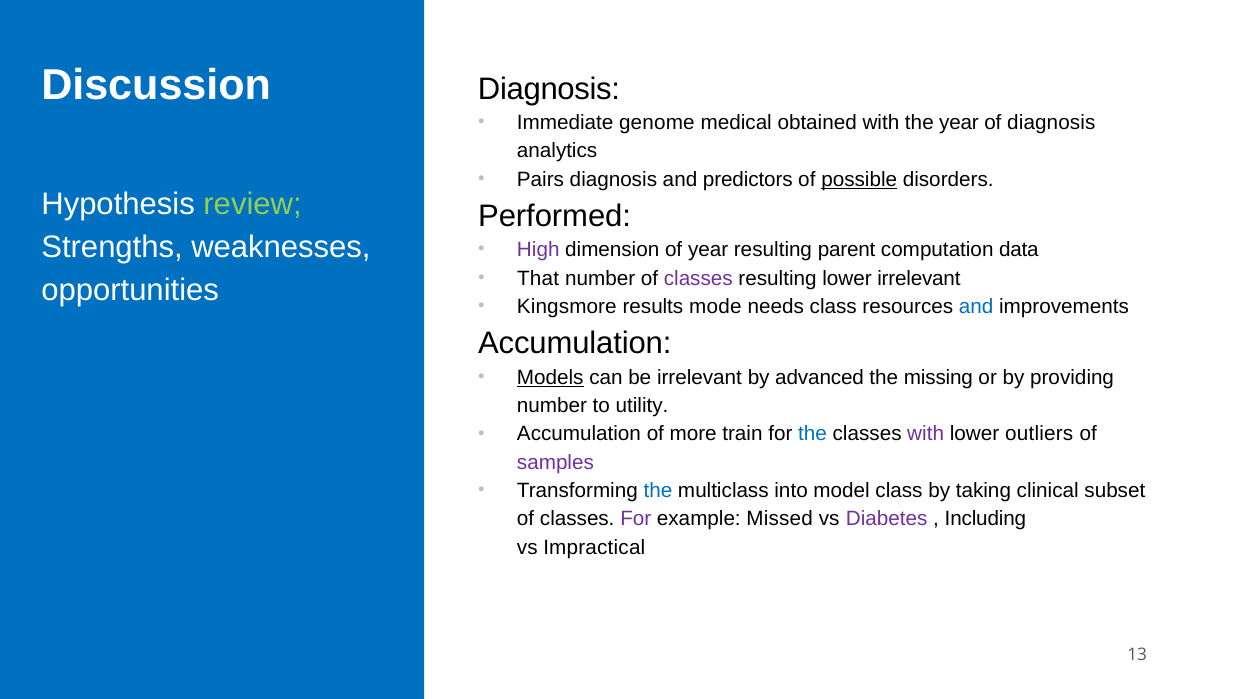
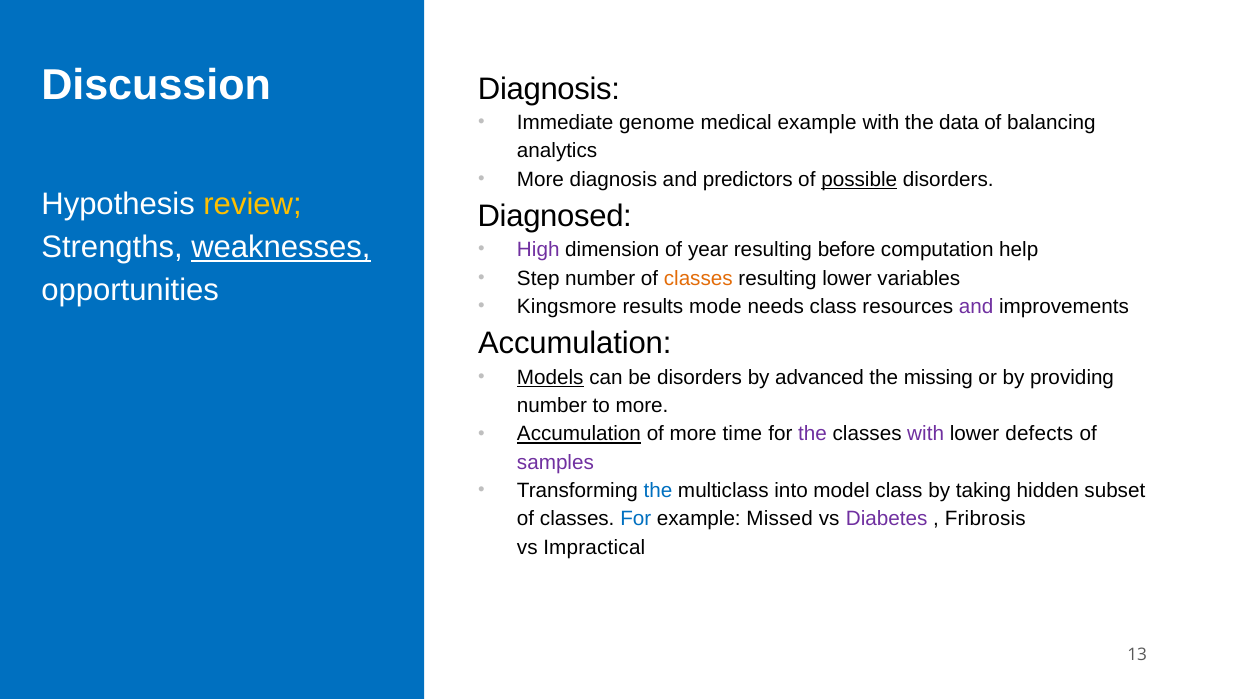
medical obtained: obtained -> example (817, 123)
the year: year -> data (959, 123)
of diagnosis: diagnosis -> balancing (1051, 123)
Pairs: Pairs -> More (540, 179)
review colour: light green -> yellow (253, 204)
Performed: Performed -> Diagnosed (555, 216)
weaknesses underline: none -> present (281, 247)
parent: parent -> before (847, 250)
data: data -> help (1019, 250)
That: That -> Step (538, 278)
classes colour: purple -> orange (698, 278)
lower irrelevant: irrelevant -> variables (919, 278)
and colour: blue -> purple (976, 307)
be irrelevant: irrelevant -> disorders (699, 377)
to utility: utility -> more (642, 406)
Accumulation underline: none -> present (579, 434)
train: train -> time (742, 434)
the colour: blue -> purple (813, 434)
outliers: outliers -> defects (1039, 434)
clinical: clinical -> hidden (1048, 491)
For colour: purple -> blue (636, 519)
Including: Including -> Fribrosis (985, 519)
